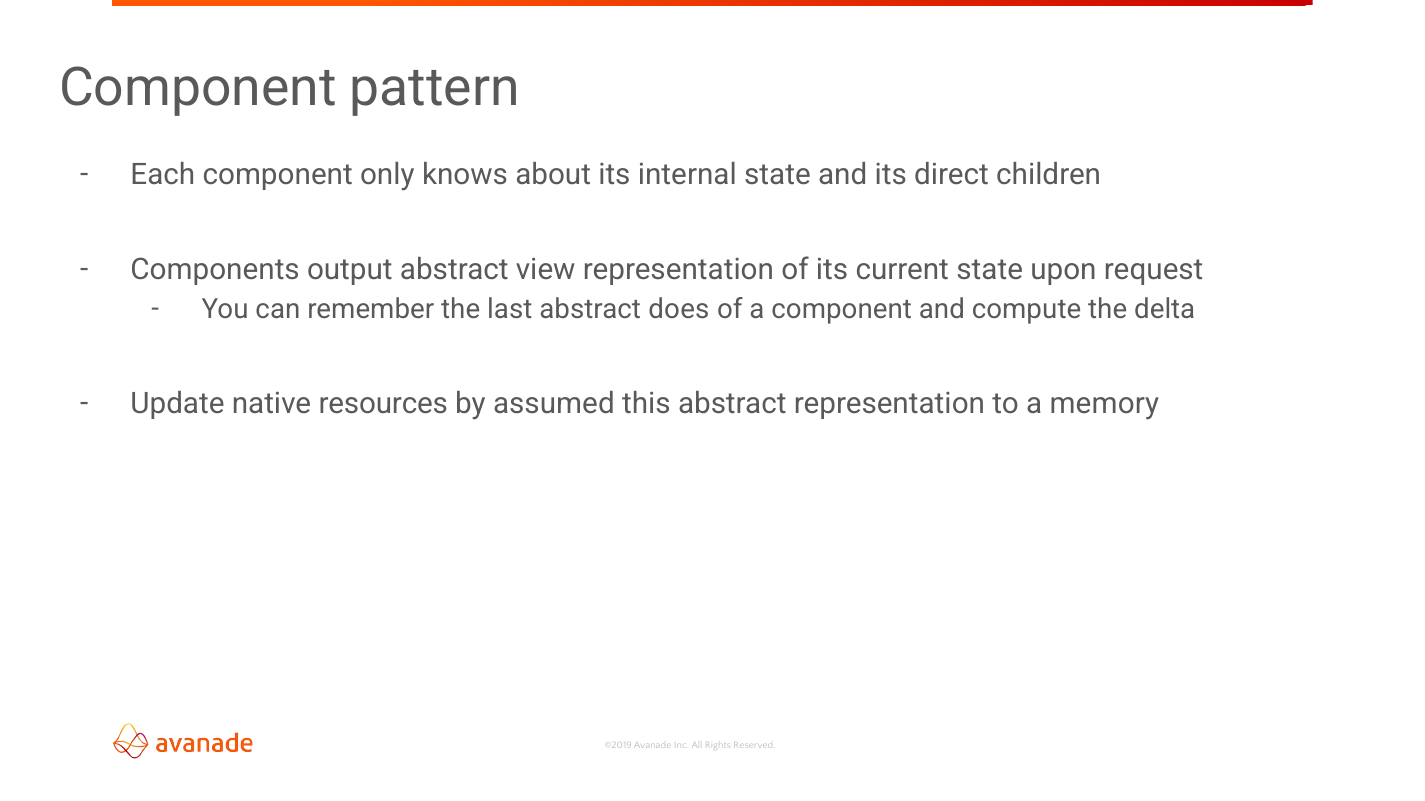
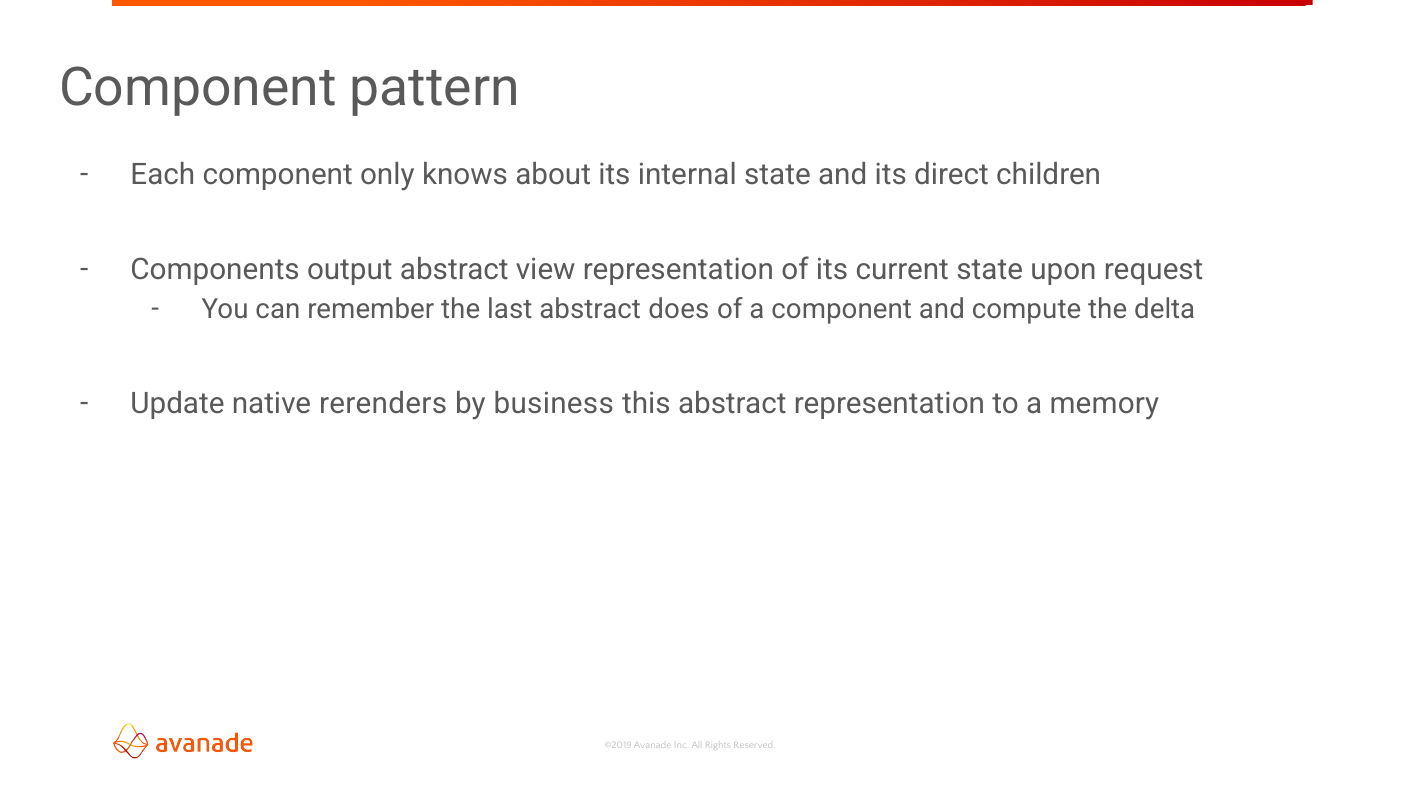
resources: resources -> rerenders (383, 404)
assumed: assumed -> business (554, 404)
